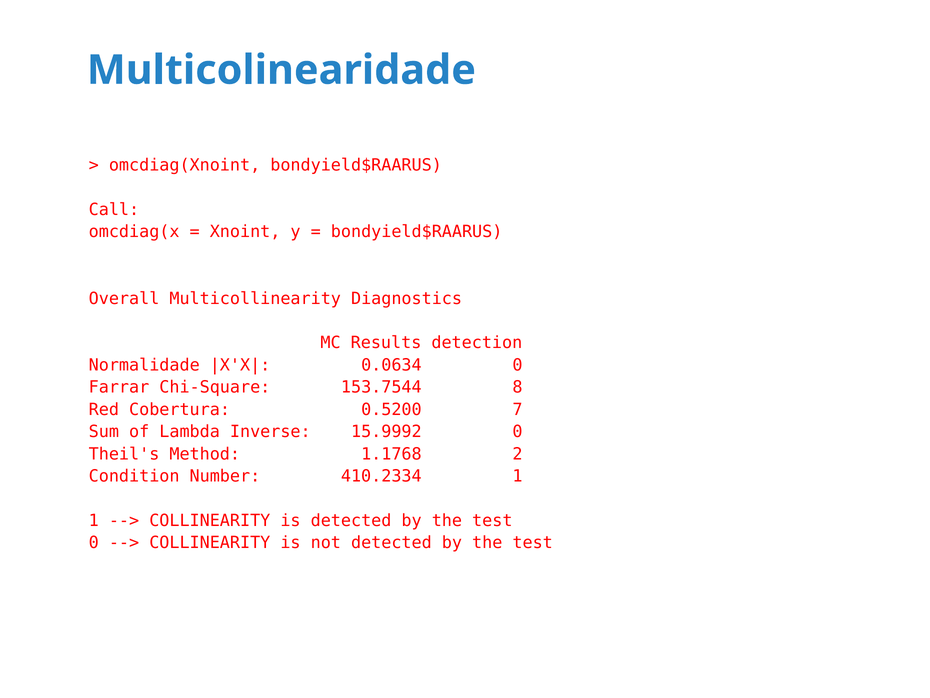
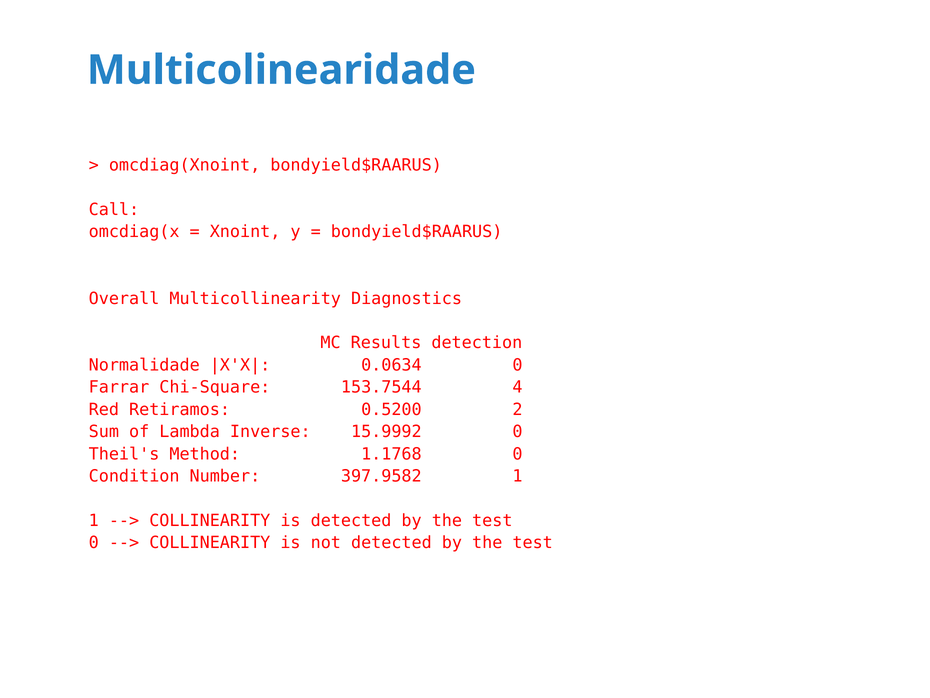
8: 8 -> 4 (518, 387)
Cobertura: Cobertura -> Retiramos (180, 409)
7: 7 -> 2 (518, 409)
1.1768 2: 2 -> 0 (518, 454)
410.2334: 410.2334 -> 397.9582 (381, 476)
